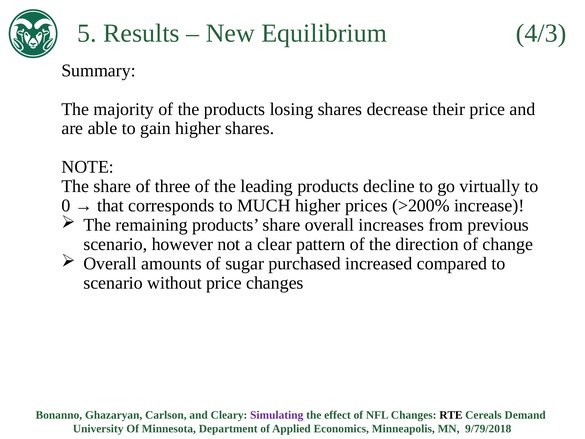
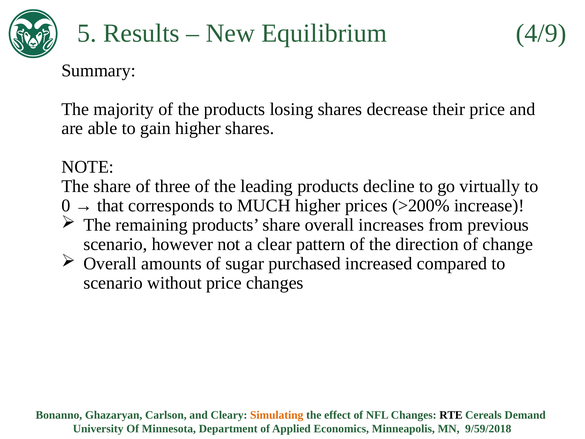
4/3: 4/3 -> 4/9 (541, 33)
Simulating colour: purple -> orange (277, 415)
9/79/2018: 9/79/2018 -> 9/59/2018 (488, 429)
